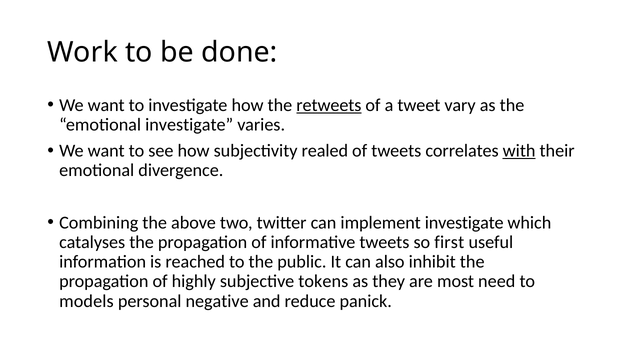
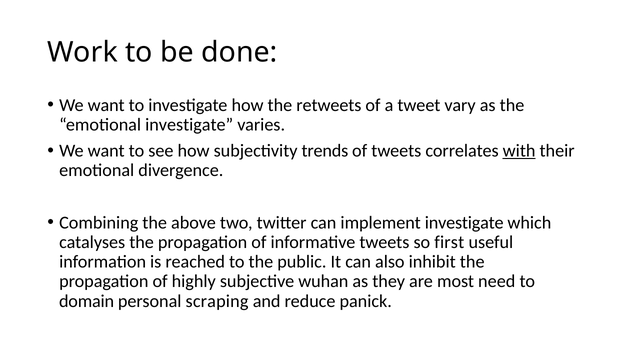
retweets underline: present -> none (329, 105)
realed: realed -> trends (325, 151)
tokens: tokens -> wuhan (323, 282)
models: models -> domain (87, 301)
negative: negative -> scraping (217, 301)
